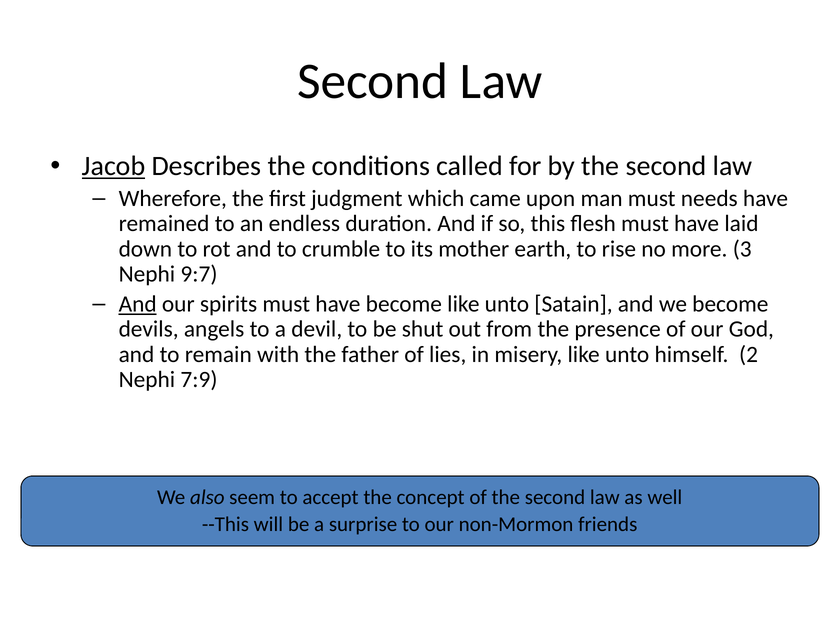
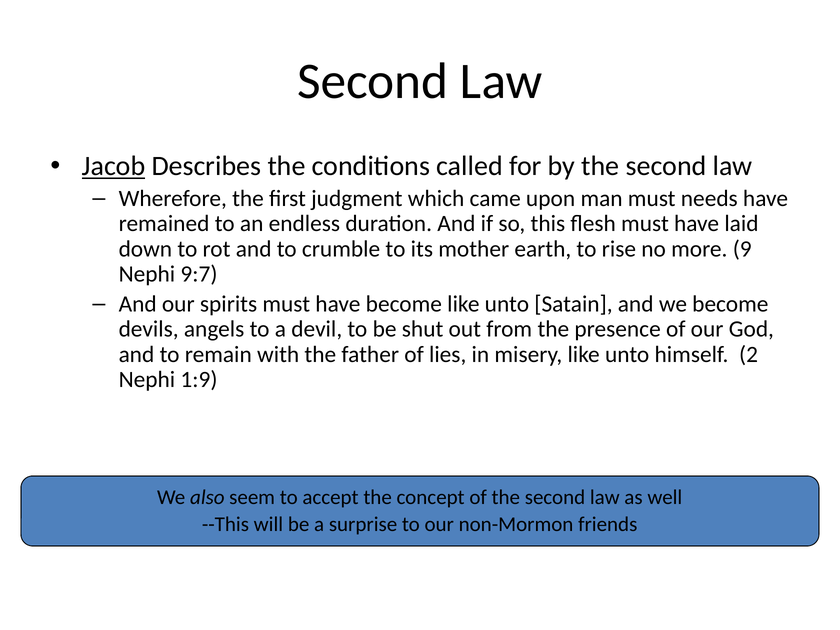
3: 3 -> 9 (742, 249)
And underline: present -> none (138, 304)
7:9: 7:9 -> 1:9 (199, 380)
